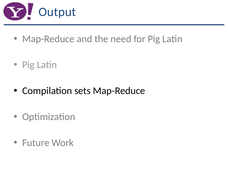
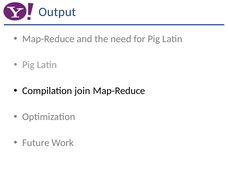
sets: sets -> join (82, 91)
